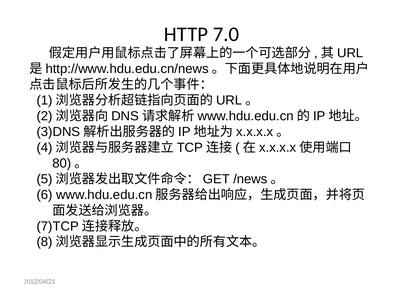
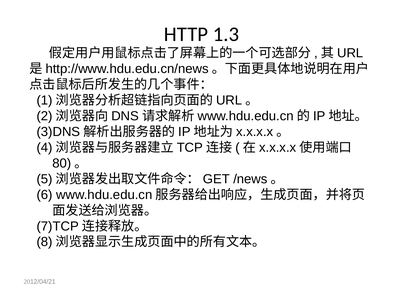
7.0: 7.0 -> 1.3 (226, 34)
